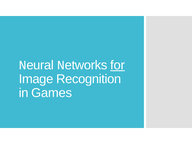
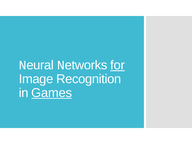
Games underline: none -> present (52, 93)
